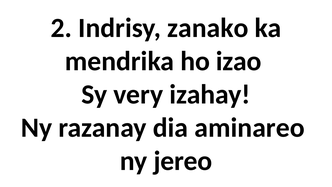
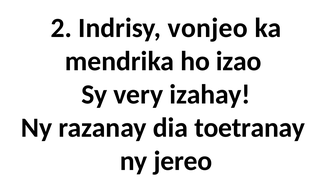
zanako: zanako -> vonjeo (208, 28)
aminareo: aminareo -> toetranay (250, 128)
